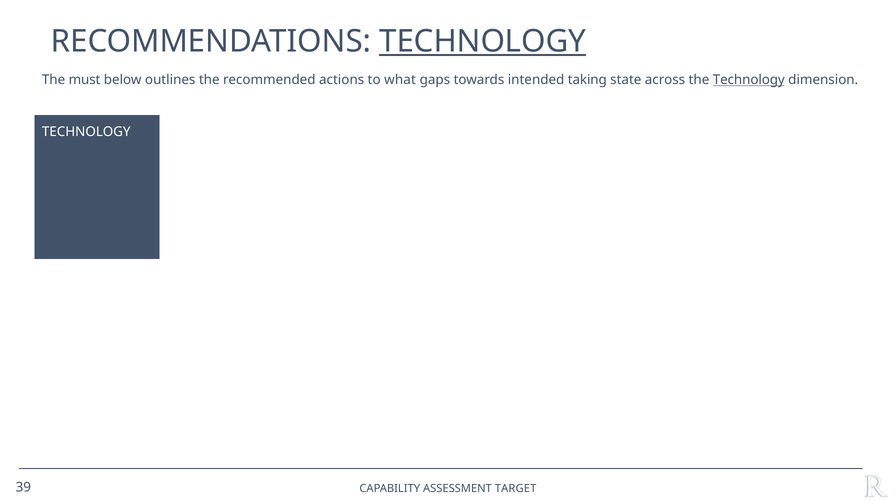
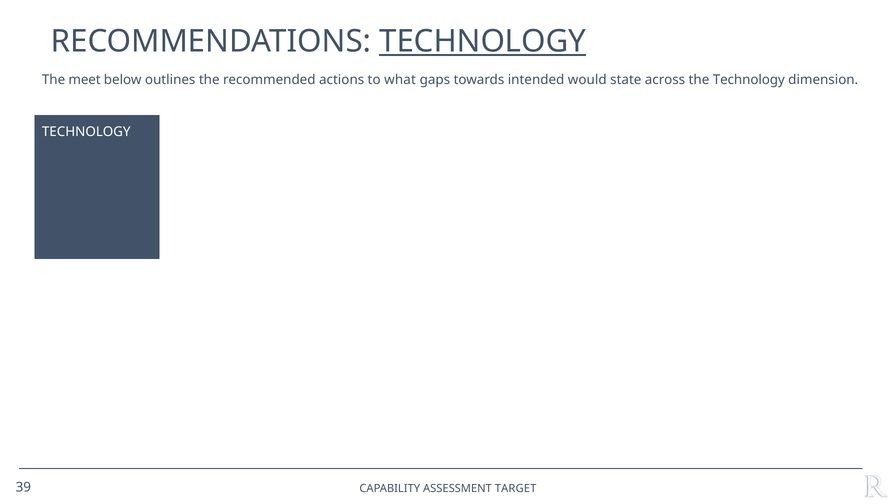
must: must -> meet (85, 80)
taking: taking -> would (587, 80)
Technology underline: present -> none (749, 80)
